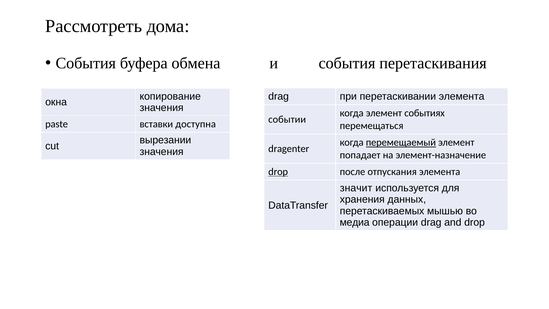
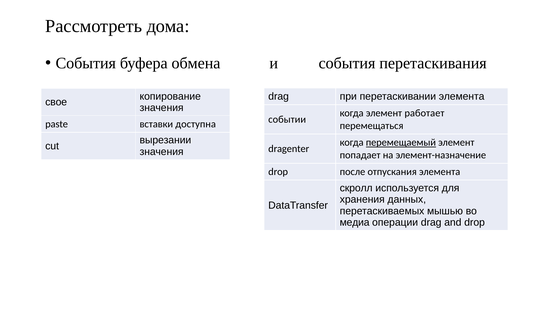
окна: окна -> свое (56, 102)
событиях: событиях -> работает (424, 113)
drop underline: present -> none (278, 172)
значит: значит -> скролл (356, 188)
